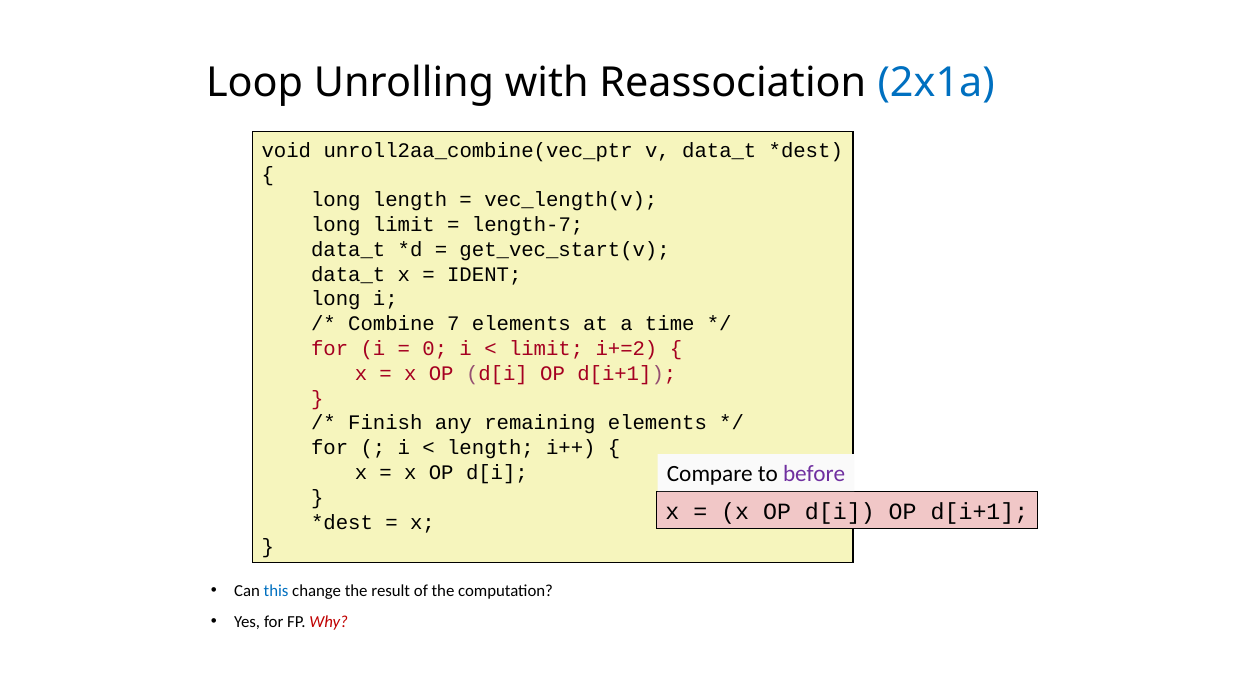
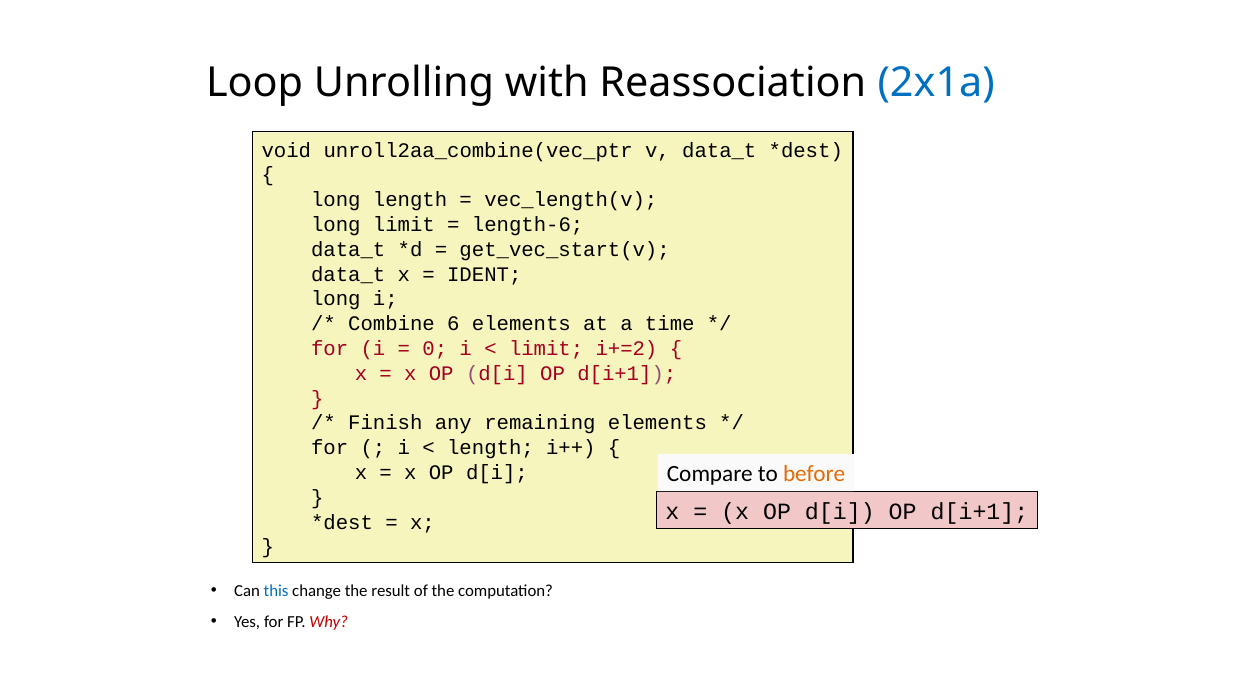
length-7: length-7 -> length-6 (528, 225)
7: 7 -> 6 (453, 324)
before colour: purple -> orange (814, 474)
